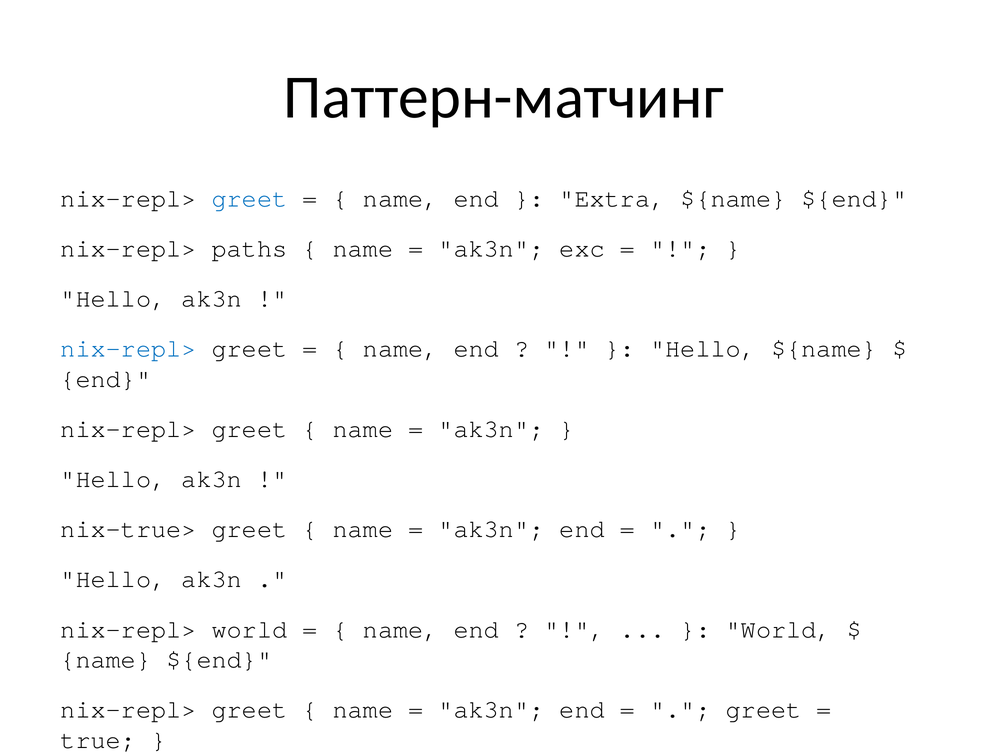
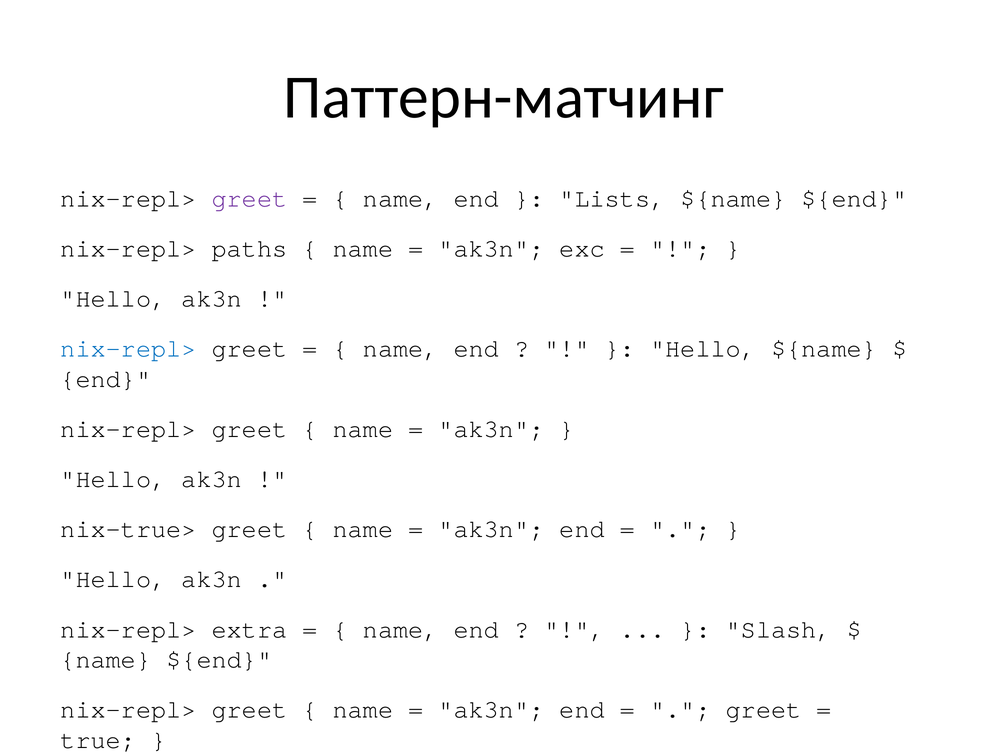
greet colour: blue -> purple (249, 198)
Extra: Extra -> Lists (612, 198)
nix-repl> world: world -> extra (249, 629)
World: World -> Slash (779, 629)
